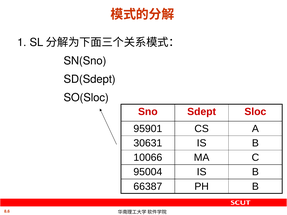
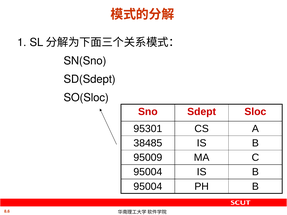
95901: 95901 -> 95301 (148, 129)
30631: 30631 -> 38485 (148, 143)
10066: 10066 -> 95009 (148, 158)
66387: 66387 -> 95004 (148, 187)
